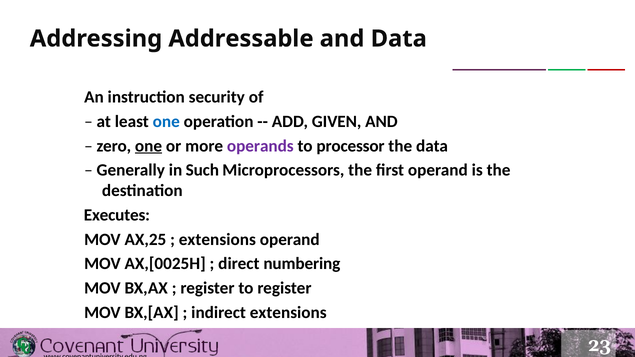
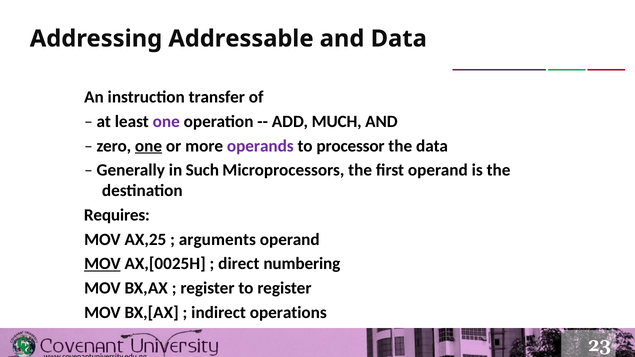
security: security -> transfer (217, 97)
one colour: blue -> purple (166, 122)
GIVEN: GIVEN -> MUCH (337, 122)
Executes: Executes -> Requires (117, 215)
extensions: extensions -> arguments (217, 240)
MOV underline: none -> present (102, 264)
indirect extensions: extensions -> operations (288, 313)
